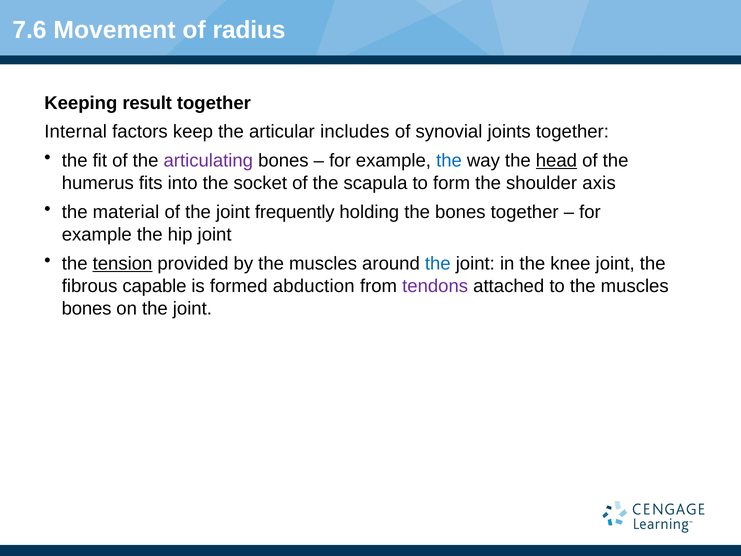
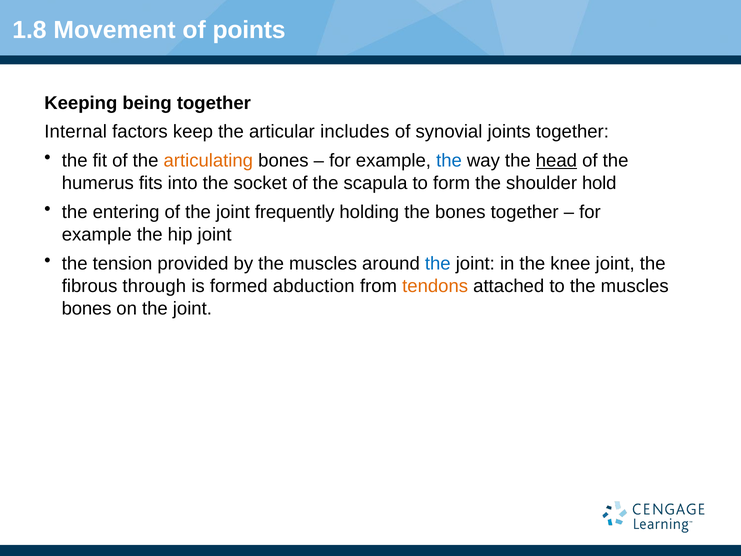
7.6: 7.6 -> 1.8 (29, 30)
radius: radius -> points (249, 30)
result: result -> being (147, 103)
articulating colour: purple -> orange (208, 161)
axis: axis -> hold (599, 183)
material: material -> entering (126, 212)
tension underline: present -> none (123, 263)
capable: capable -> through (154, 286)
tendons colour: purple -> orange (435, 286)
